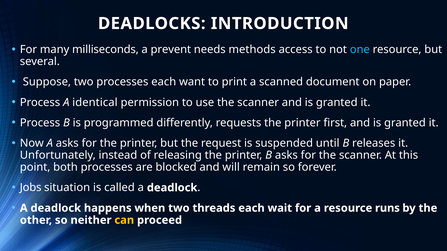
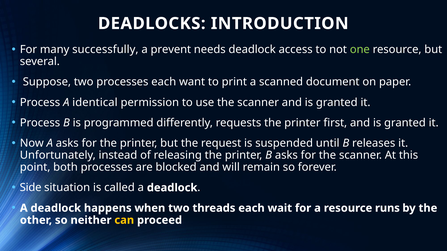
milliseconds: milliseconds -> successfully (105, 50)
needs methods: methods -> deadlock (252, 50)
one colour: light blue -> light green (360, 50)
Jobs: Jobs -> Side (31, 188)
